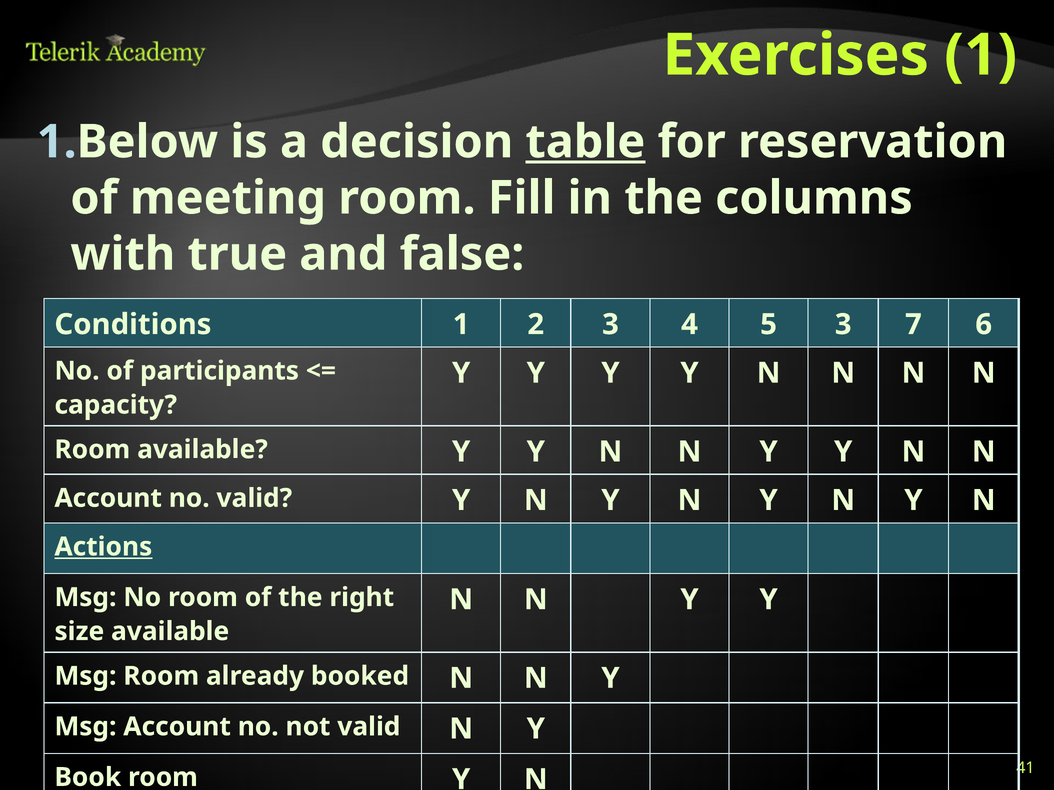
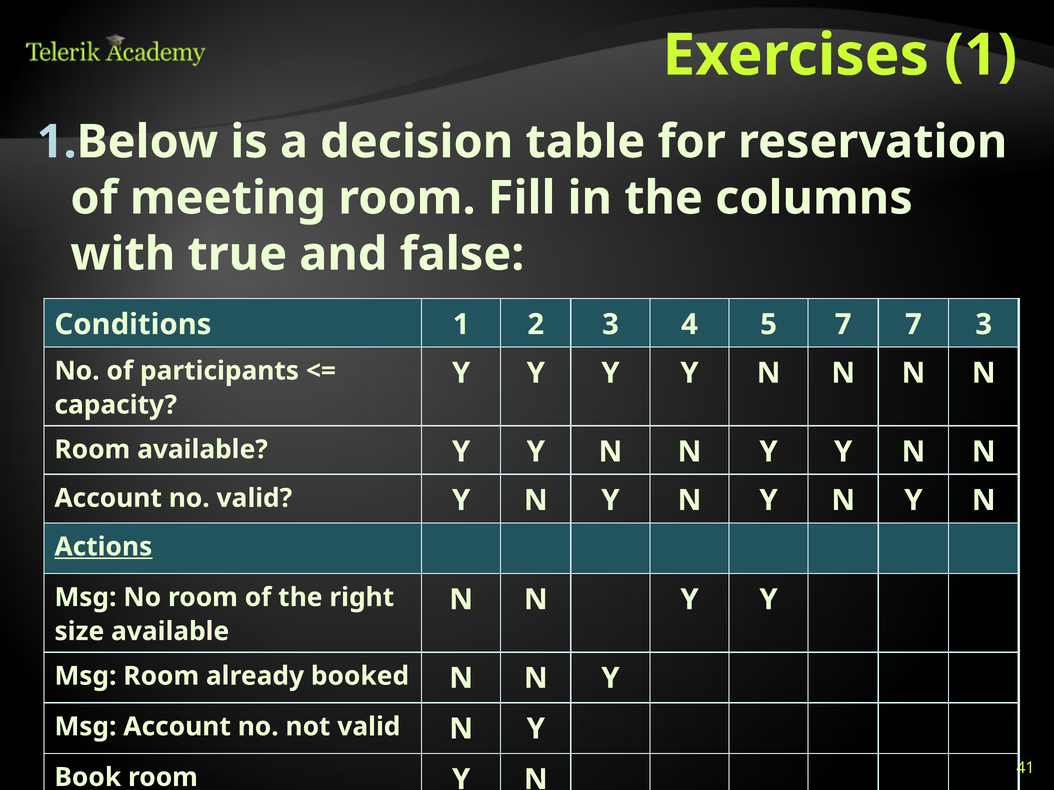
table underline: present -> none (585, 142)
5 3: 3 -> 7 (843, 325)
7 6: 6 -> 3 (984, 325)
